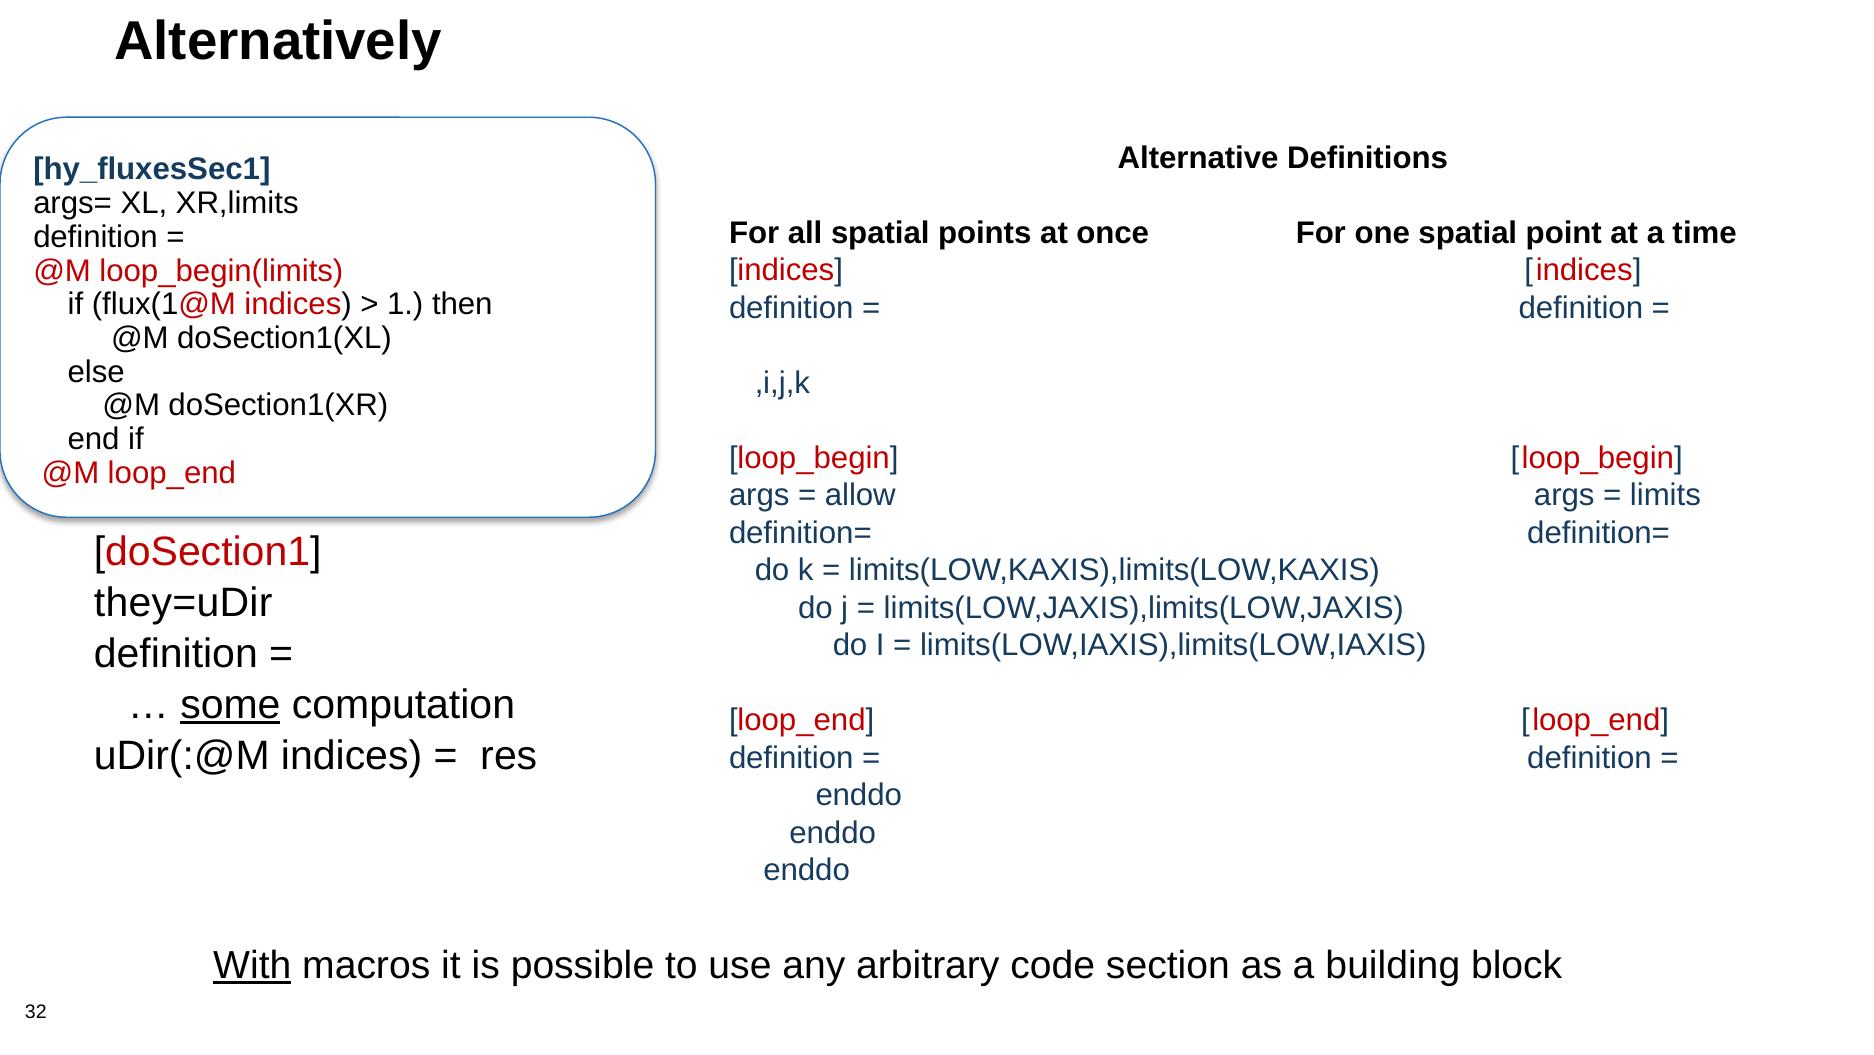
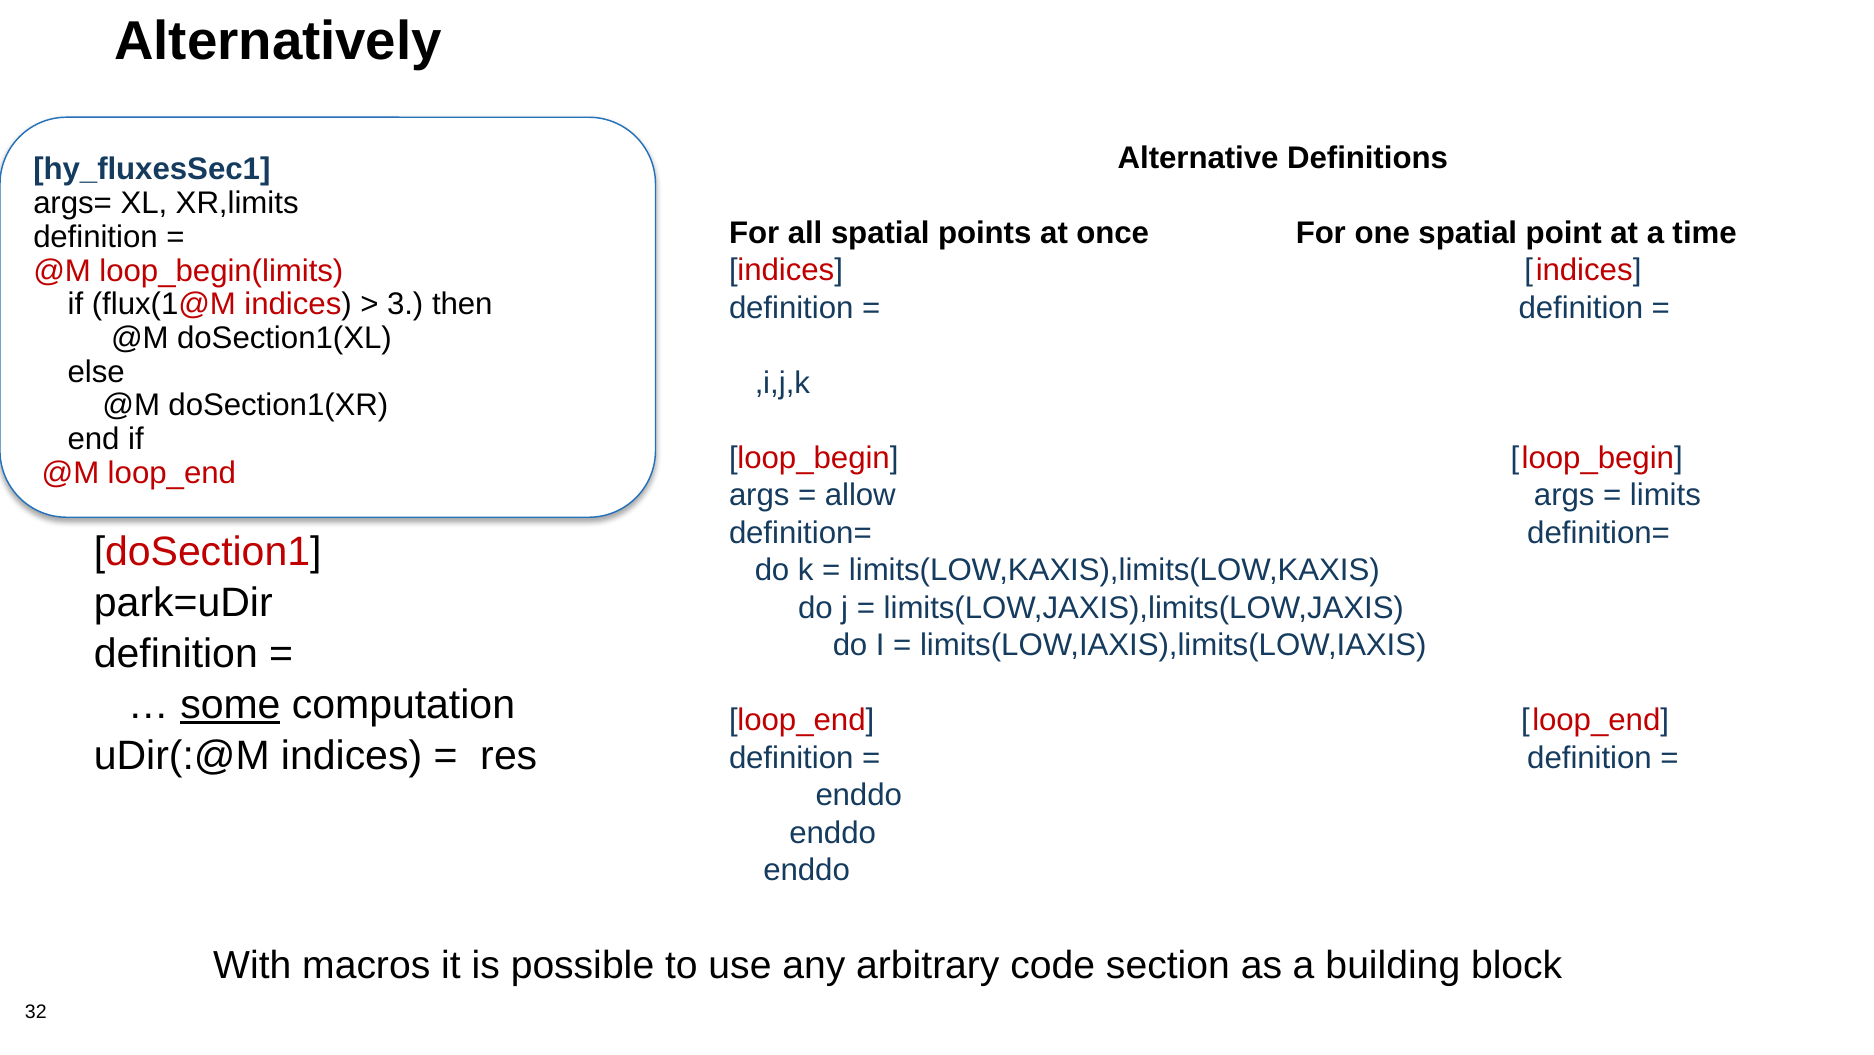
1: 1 -> 3 (405, 304)
they=uDir: they=uDir -> park=uDir (183, 602)
With underline: present -> none (252, 965)
